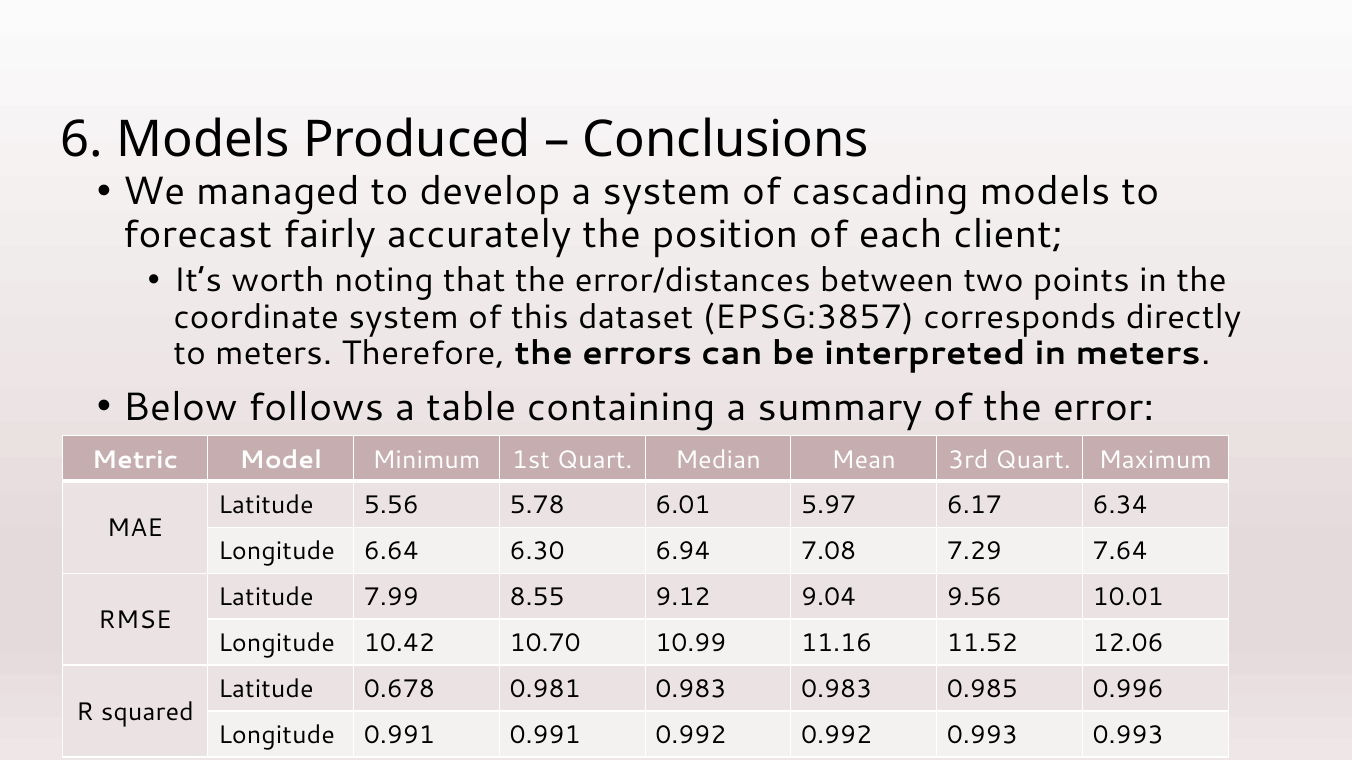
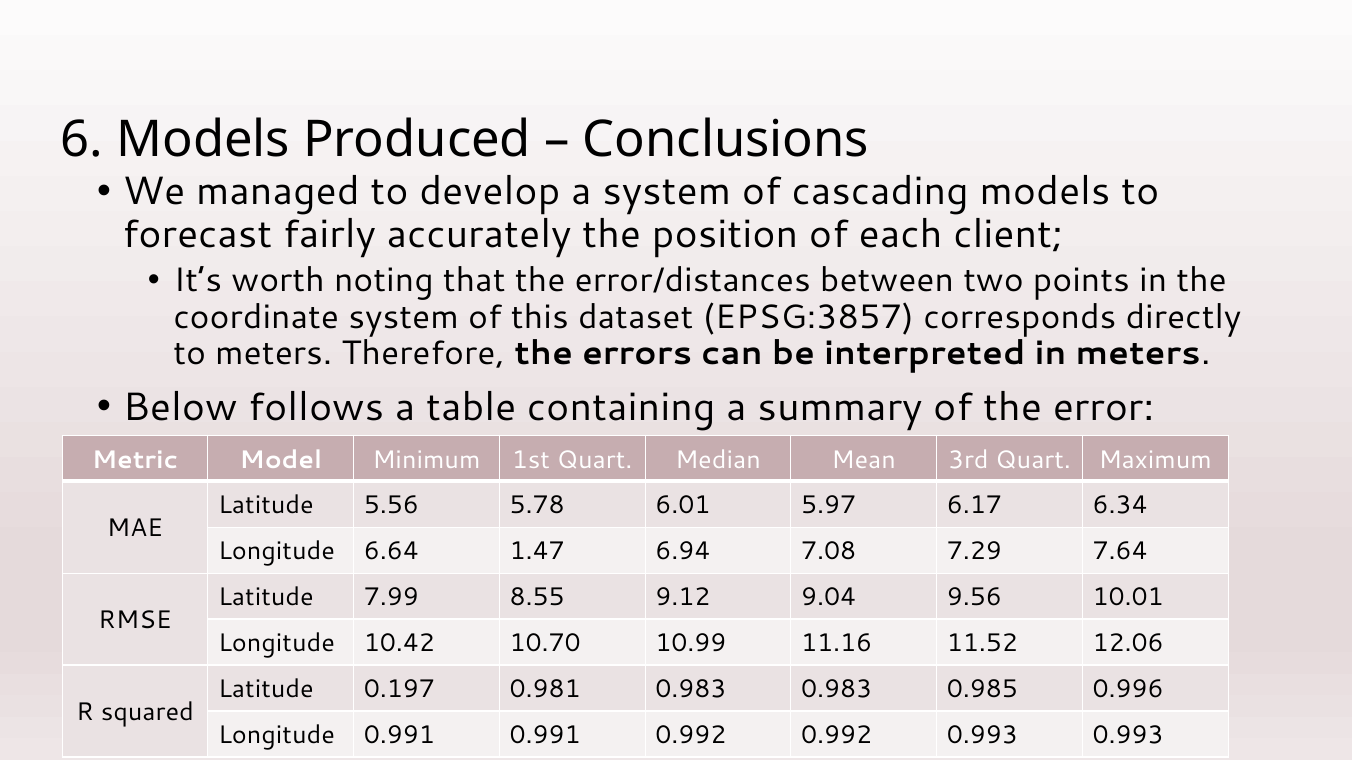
6.30: 6.30 -> 1.47 (537, 552)
0.678: 0.678 -> 0.197 (399, 690)
